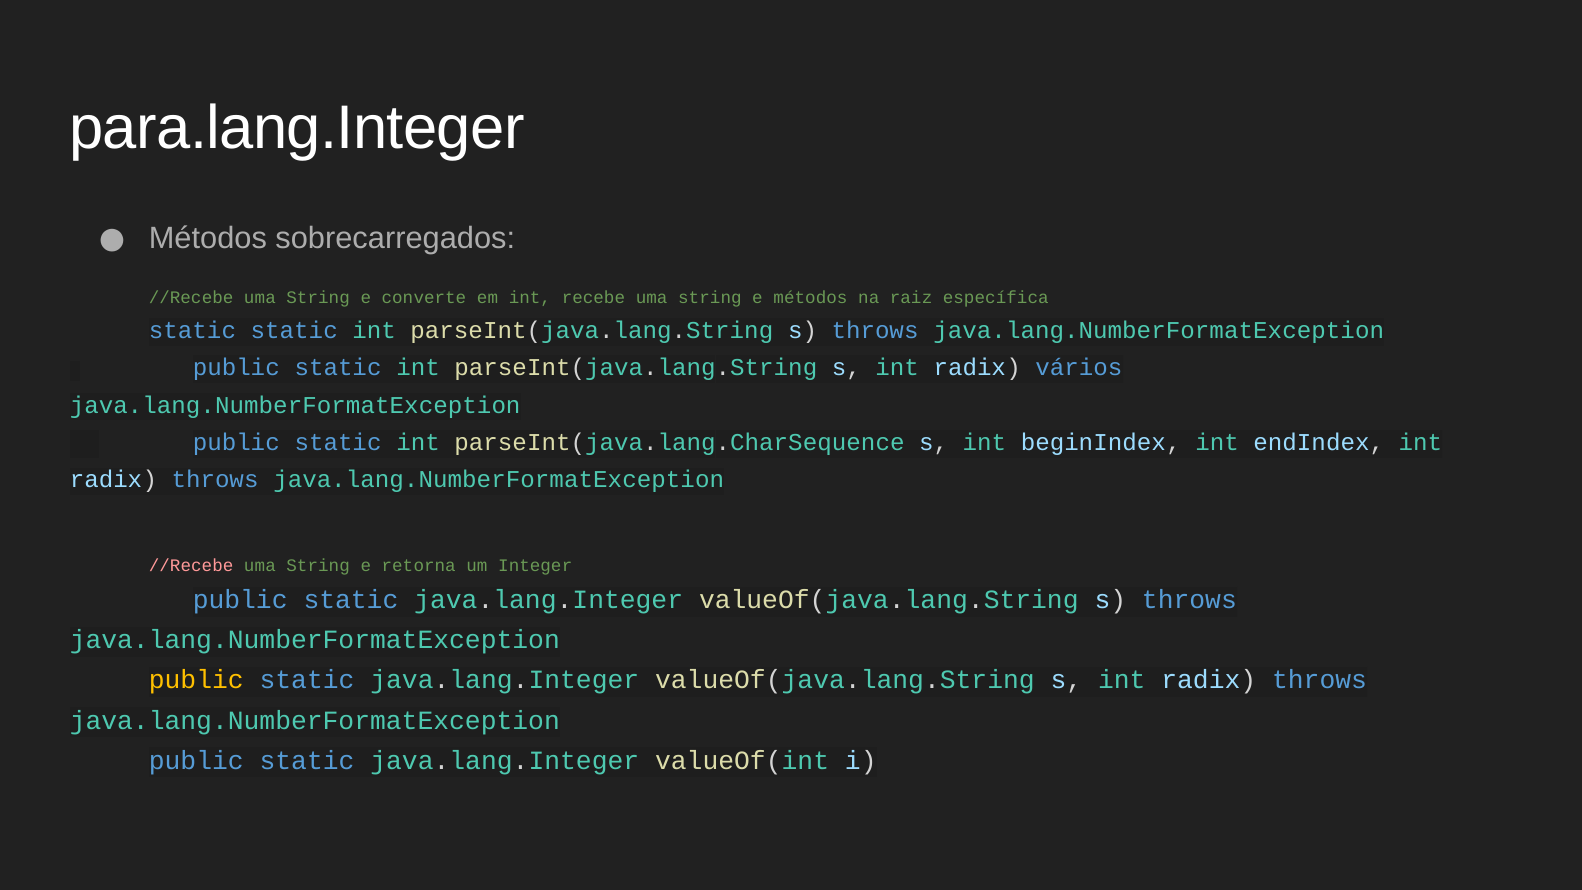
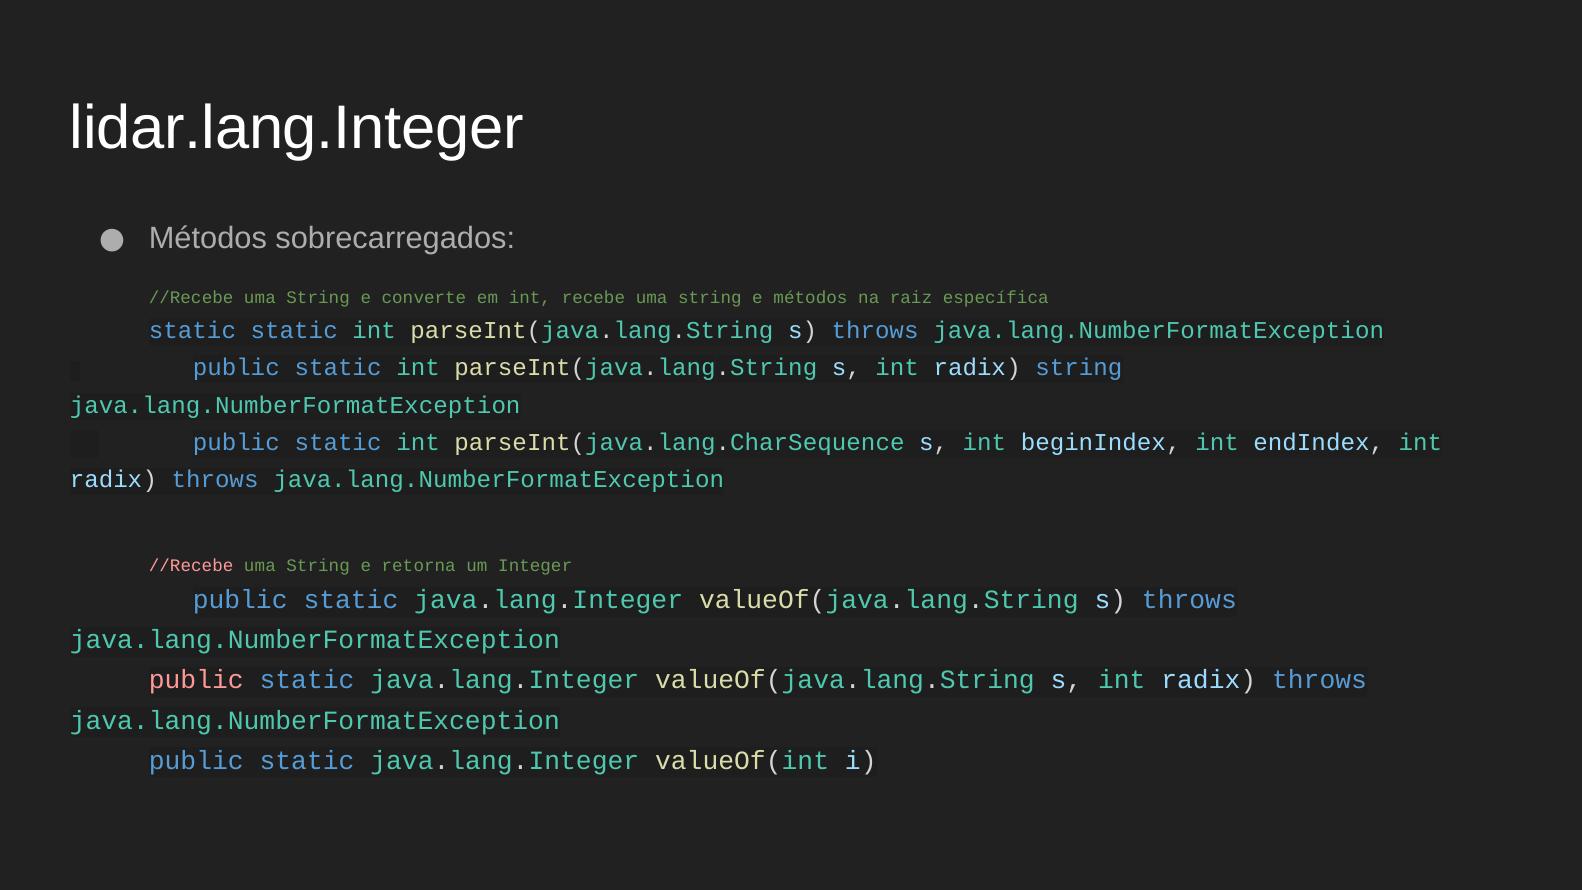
para.lang.Integer: para.lang.Integer -> lidar.lang.Integer (297, 128)
radix vários: vários -> string (1079, 368)
public colour: yellow -> pink (196, 680)
